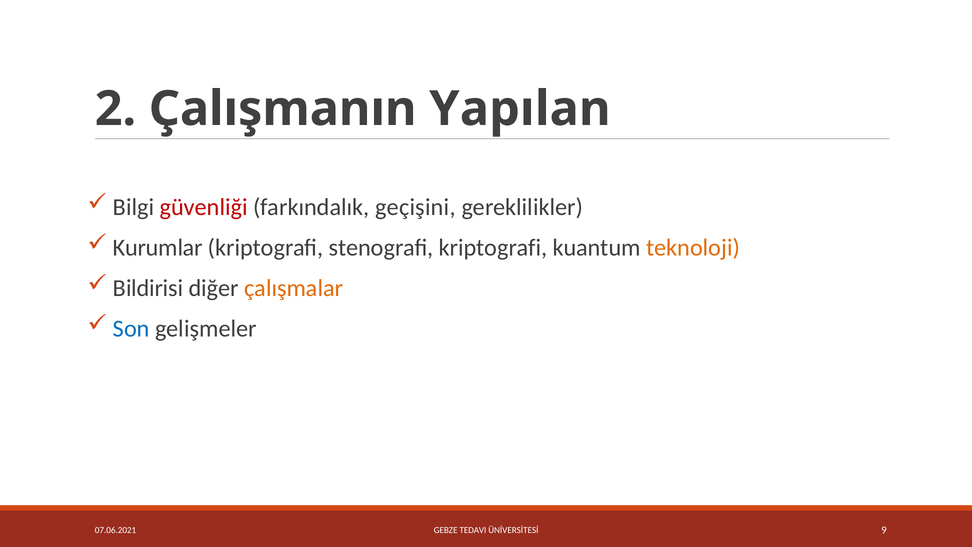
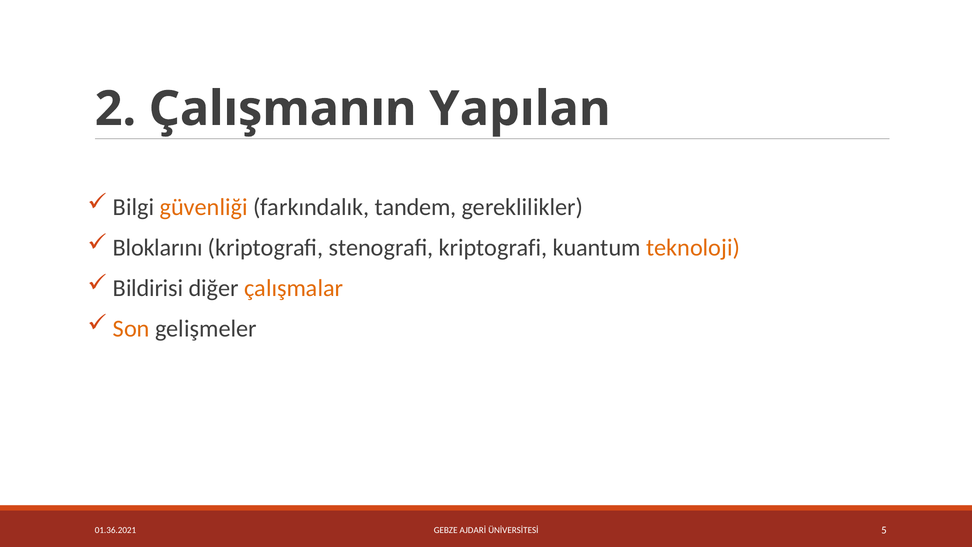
güvenliği colour: red -> orange (204, 207)
geçişini: geçişini -> tandem (416, 207)
Kurumlar: Kurumlar -> Bloklarını (158, 248)
Son colour: blue -> orange (131, 328)
07.06.2021: 07.06.2021 -> 01.36.2021 (115, 530)
TEDAVI: TEDAVI -> AJDARİ (473, 530)
9: 9 -> 5 (884, 530)
